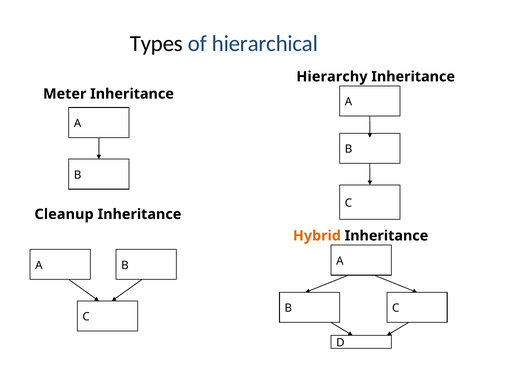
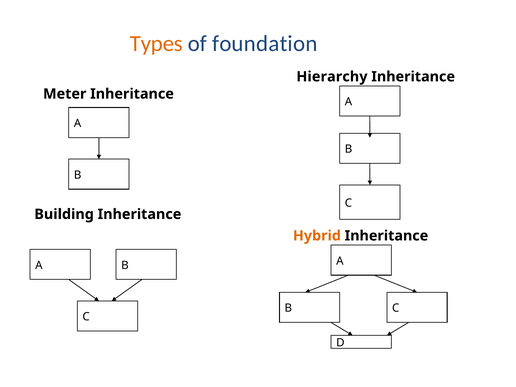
Types colour: black -> orange (156, 44)
hierarchical: hierarchical -> foundation (265, 44)
Cleanup: Cleanup -> Building (64, 214)
